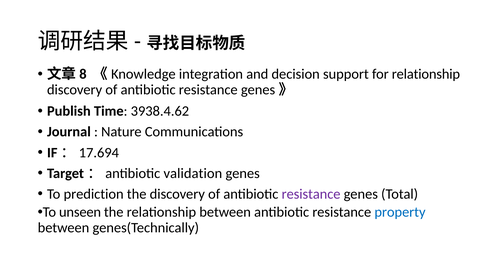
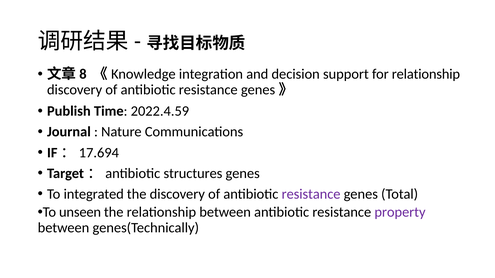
3938.4.62: 3938.4.62 -> 2022.4.59 (160, 111)
validation: validation -> structures (193, 174)
prediction: prediction -> integrated (94, 194)
property colour: blue -> purple (400, 213)
